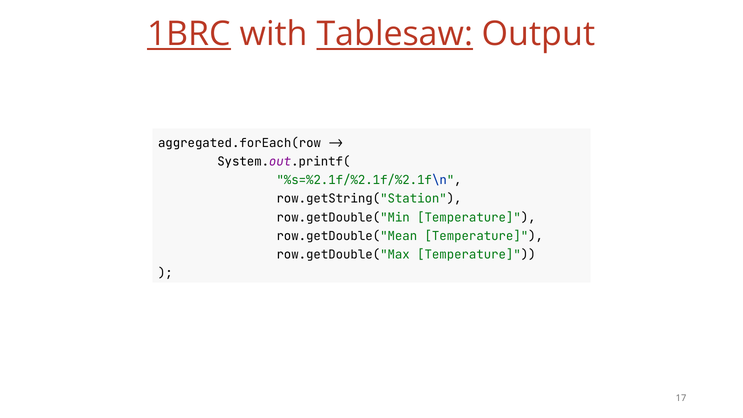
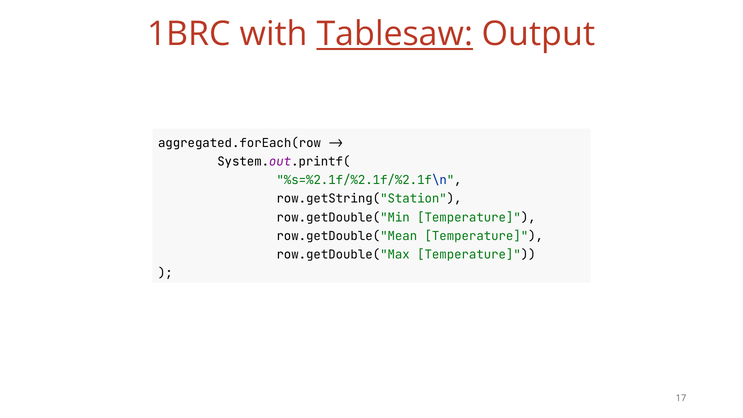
1BRC underline: present -> none (189, 34)
